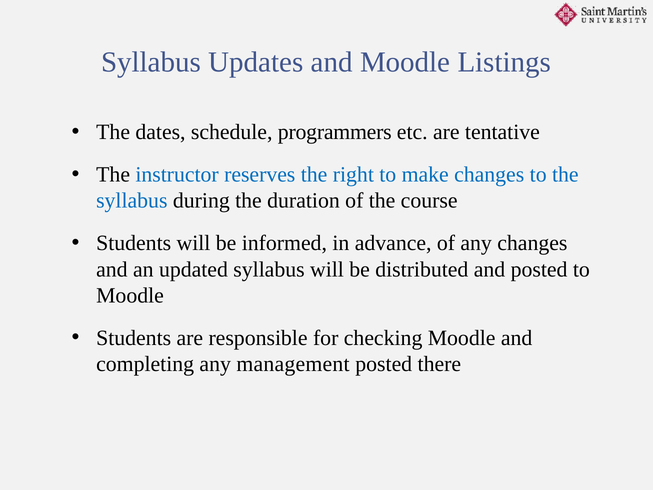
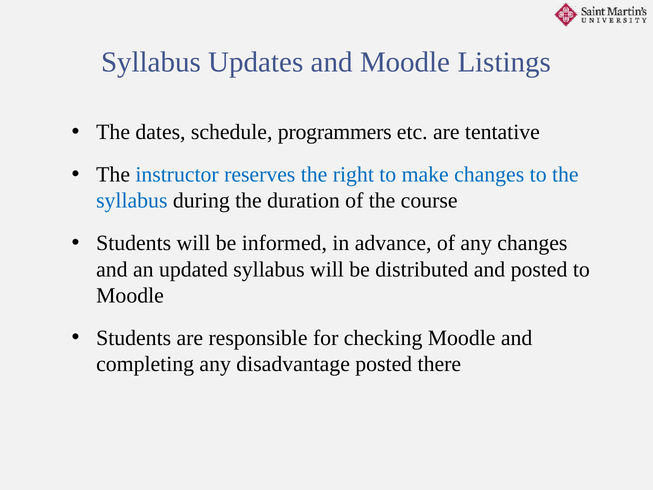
management: management -> disadvantage (293, 364)
